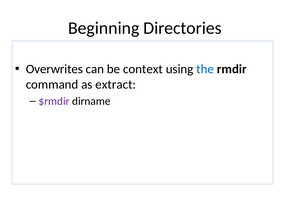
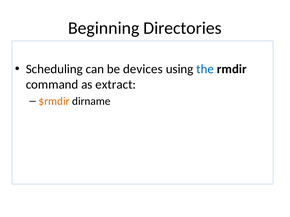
Overwrites: Overwrites -> Scheduling (54, 69)
context: context -> devices (143, 69)
$rmdir colour: purple -> orange (54, 101)
